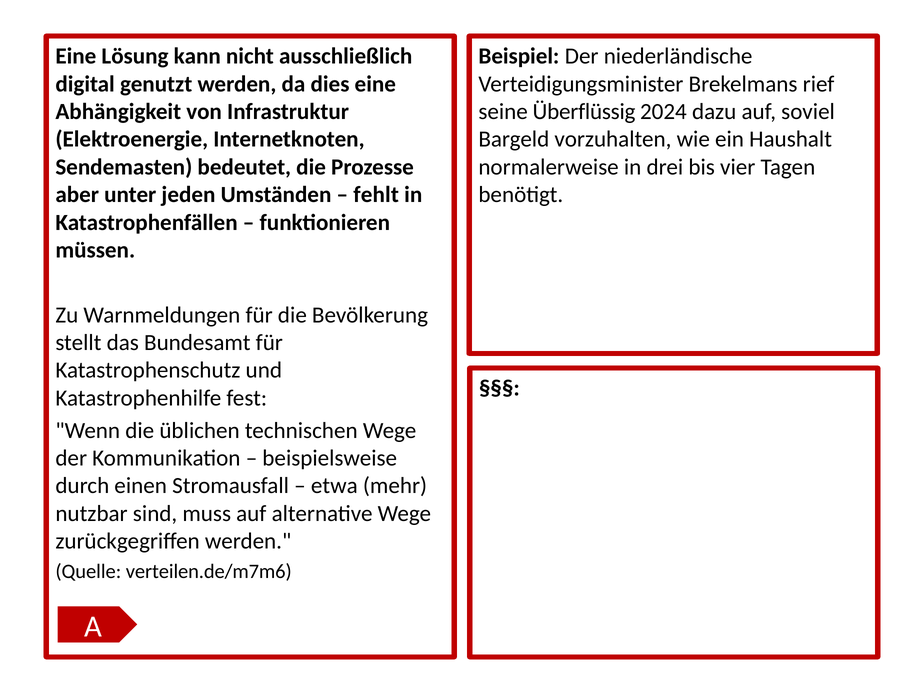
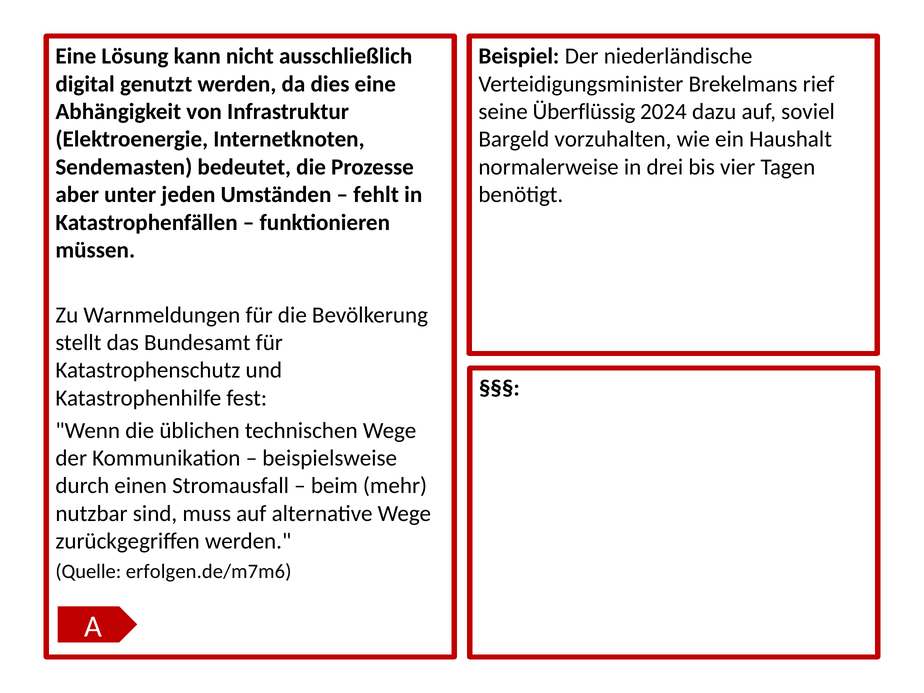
etwa: etwa -> beim (334, 486)
verteilen.de/m7m6: verteilen.de/m7m6 -> erfolgen.de/m7m6 (209, 571)
